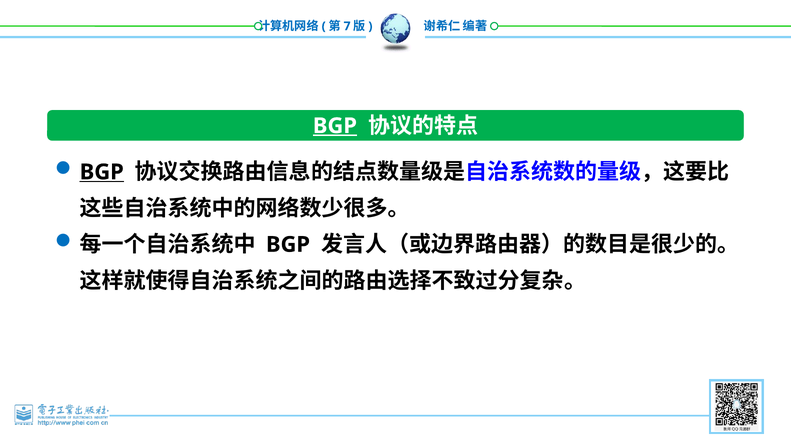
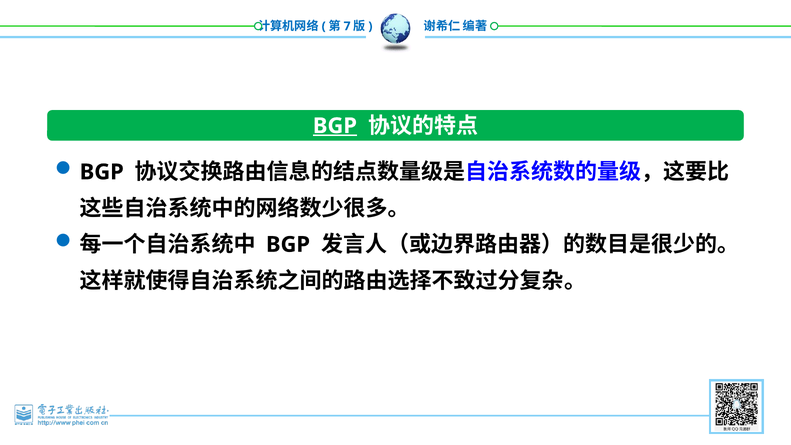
BGP underline: present -> none (102, 172)
